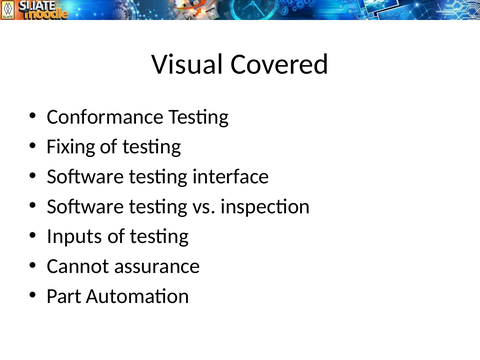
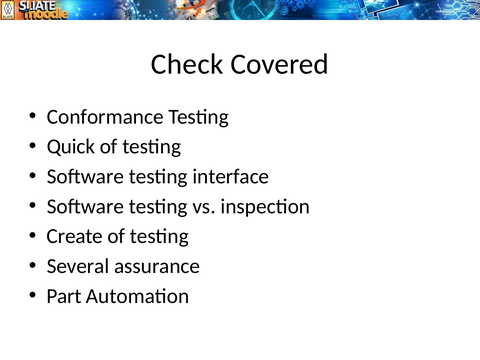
Visual: Visual -> Check (187, 64)
Fixing: Fixing -> Quick (71, 147)
Inputs: Inputs -> Create (75, 236)
Cannot: Cannot -> Several (78, 266)
